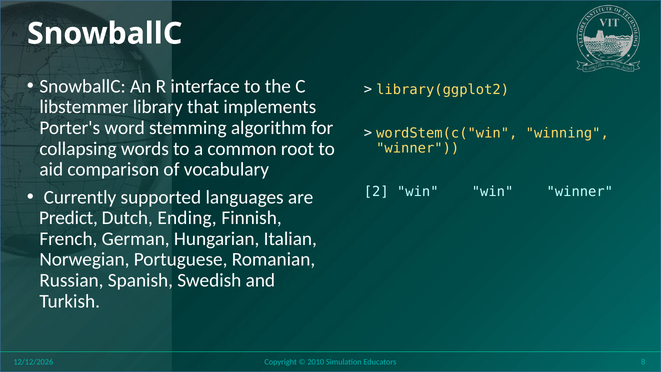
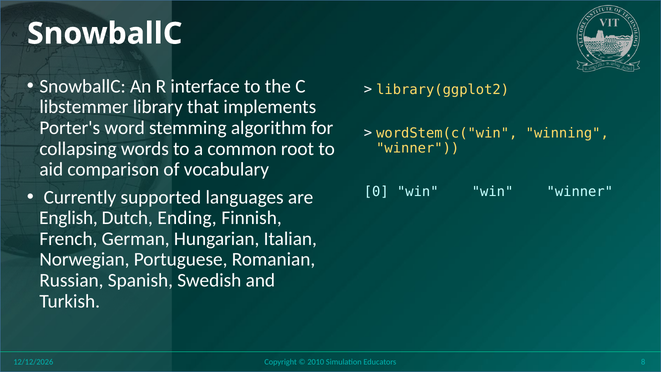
2: 2 -> 0 (376, 192)
Predict: Predict -> English (68, 218)
